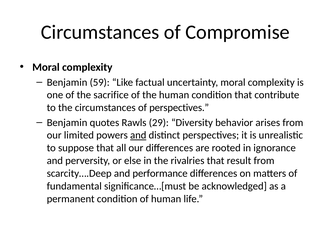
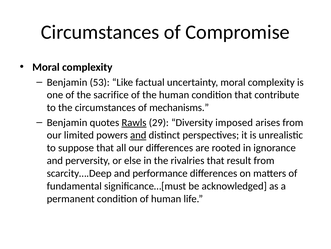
59: 59 -> 53 (100, 82)
of perspectives: perspectives -> mechanisms (179, 107)
Rawls underline: none -> present (134, 122)
behavior: behavior -> imposed (234, 122)
